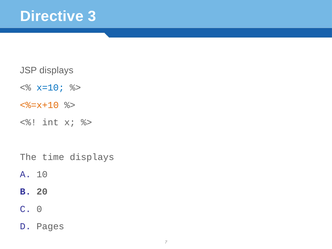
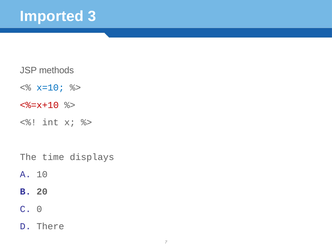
Directive: Directive -> Imported (52, 16)
JSP displays: displays -> methods (56, 70)
<%=x+10 colour: orange -> red (39, 105)
Pages: Pages -> There (50, 226)
